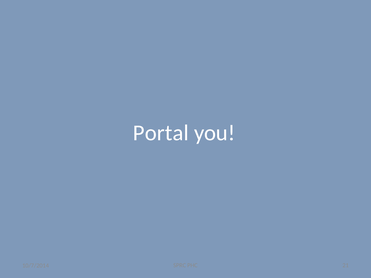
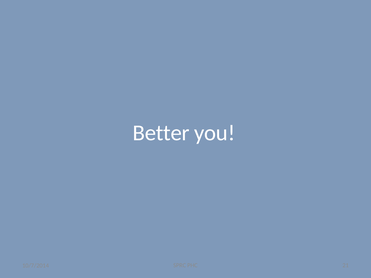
Portal: Portal -> Better (161, 133)
